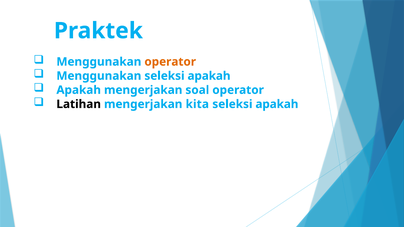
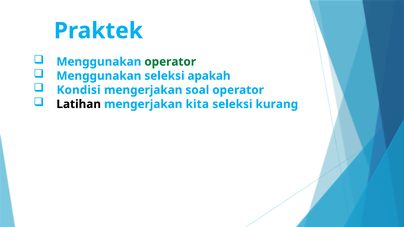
operator colour: orange -> green (170, 62)
Apakah: Apakah -> Kondisi (79, 90)
apakah: apakah -> kurang (277, 104)
